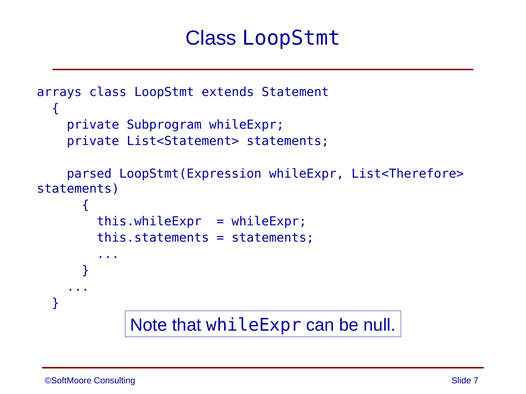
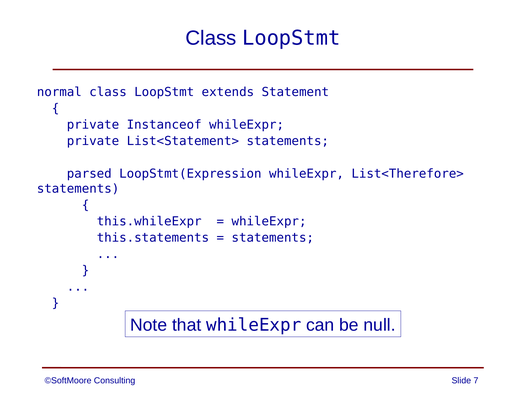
arrays: arrays -> normal (59, 92)
Subprogram: Subprogram -> Instanceof (164, 125)
